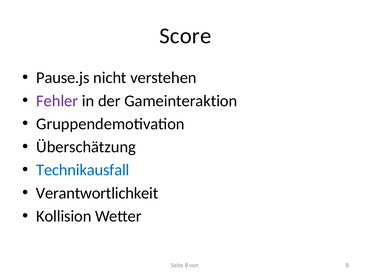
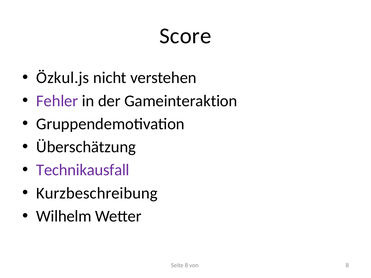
Pause.js: Pause.js -> Özkul.js (63, 78)
Technikausfall colour: blue -> purple (83, 170)
Verantwortlichkeit: Verantwortlichkeit -> Kurzbeschreibung (97, 193)
Kollision: Kollision -> Wilhelm (64, 216)
